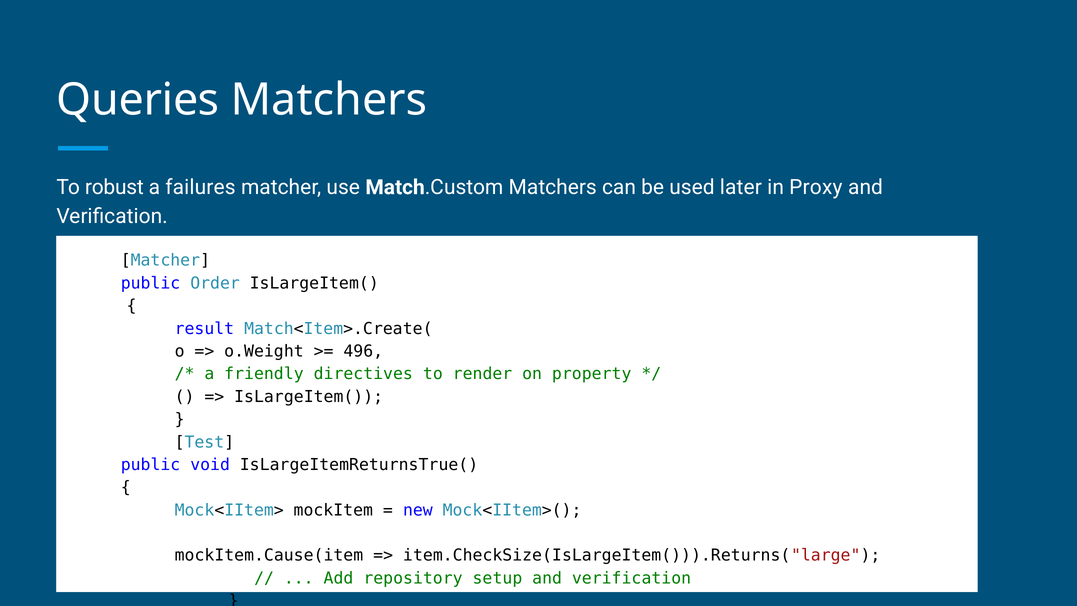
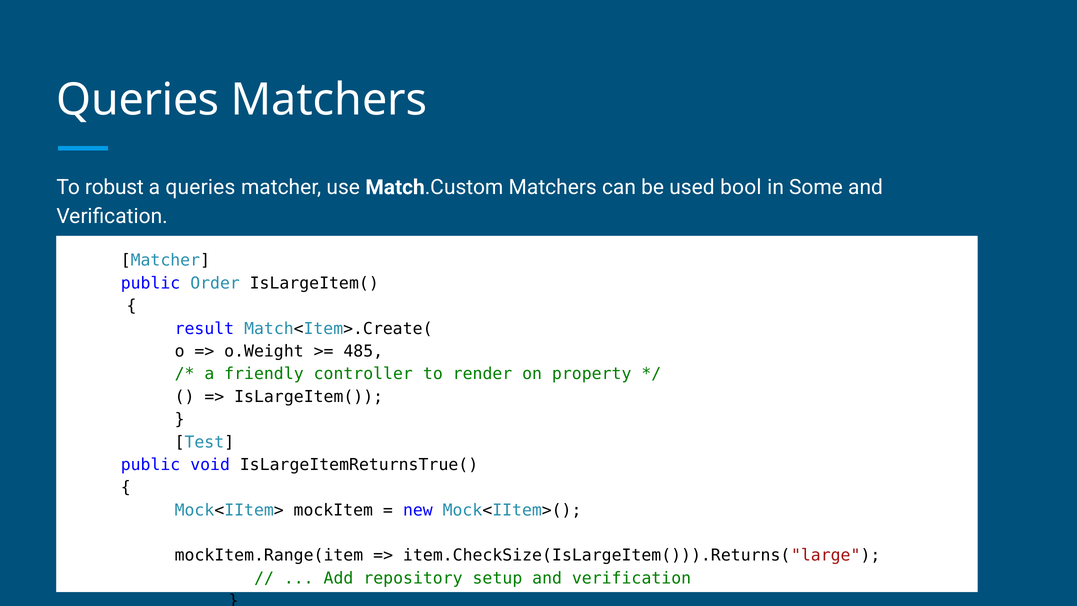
a failures: failures -> queries (200, 187)
later: later -> bool (741, 187)
Proxy: Proxy -> Some (816, 187)
496: 496 -> 485 (363, 351)
directives: directives -> controller (363, 374)
mockItem.Cause(item: mockItem.Cause(item -> mockItem.Range(item (269, 555)
